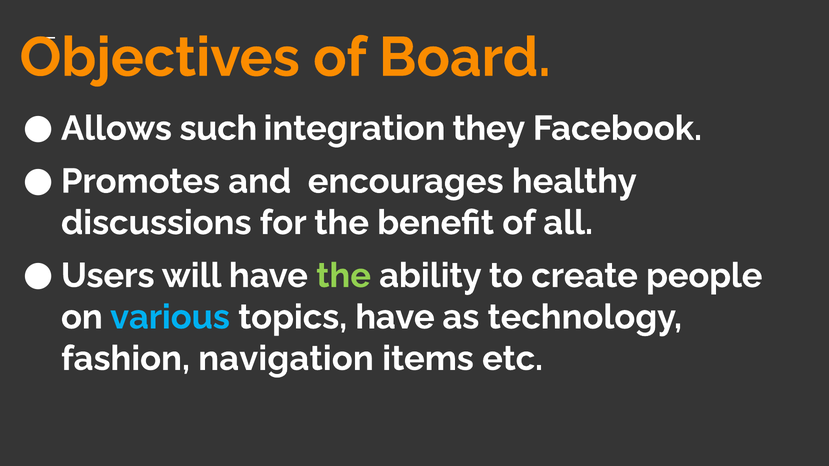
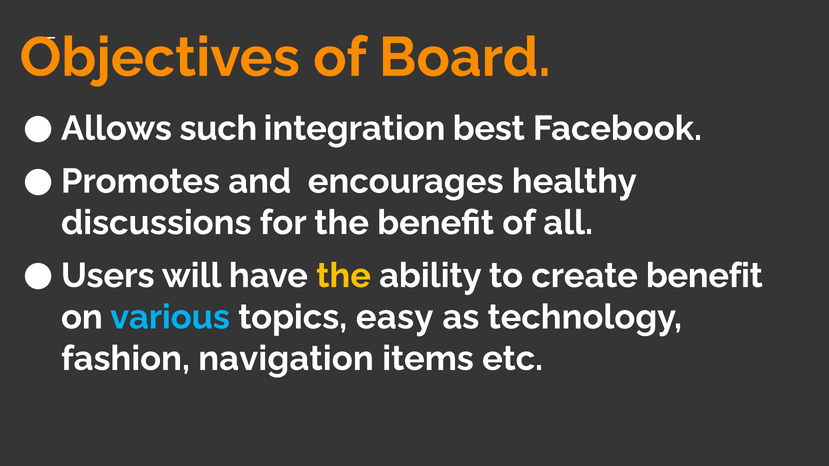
they: they -> best (489, 128)
the colour: light green -> yellow (344, 276)
create people: people -> benefit (704, 276)
topics have: have -> easy (395, 317)
